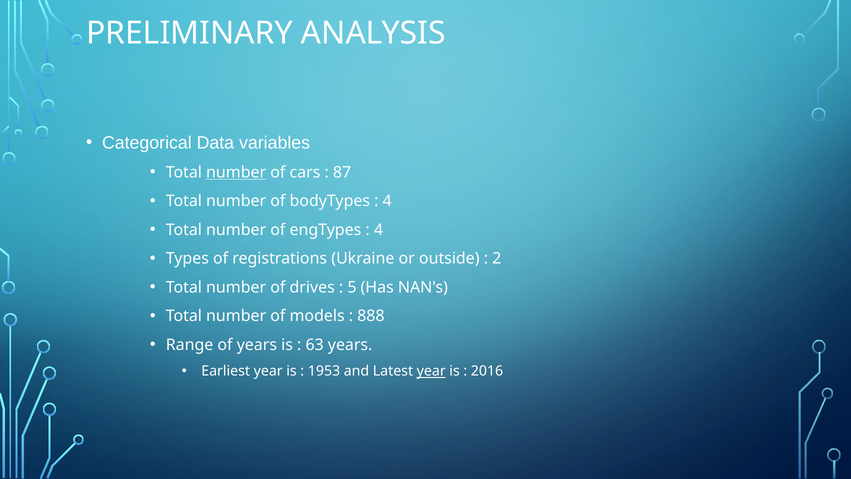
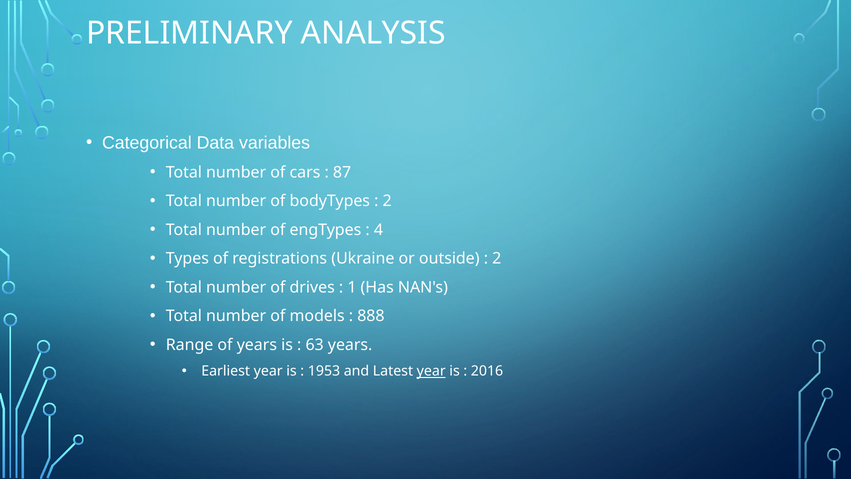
number underline: present -> none (236, 172)
4: 4 -> 2 (387, 201)
5: 5 -> 1 (352, 287)
